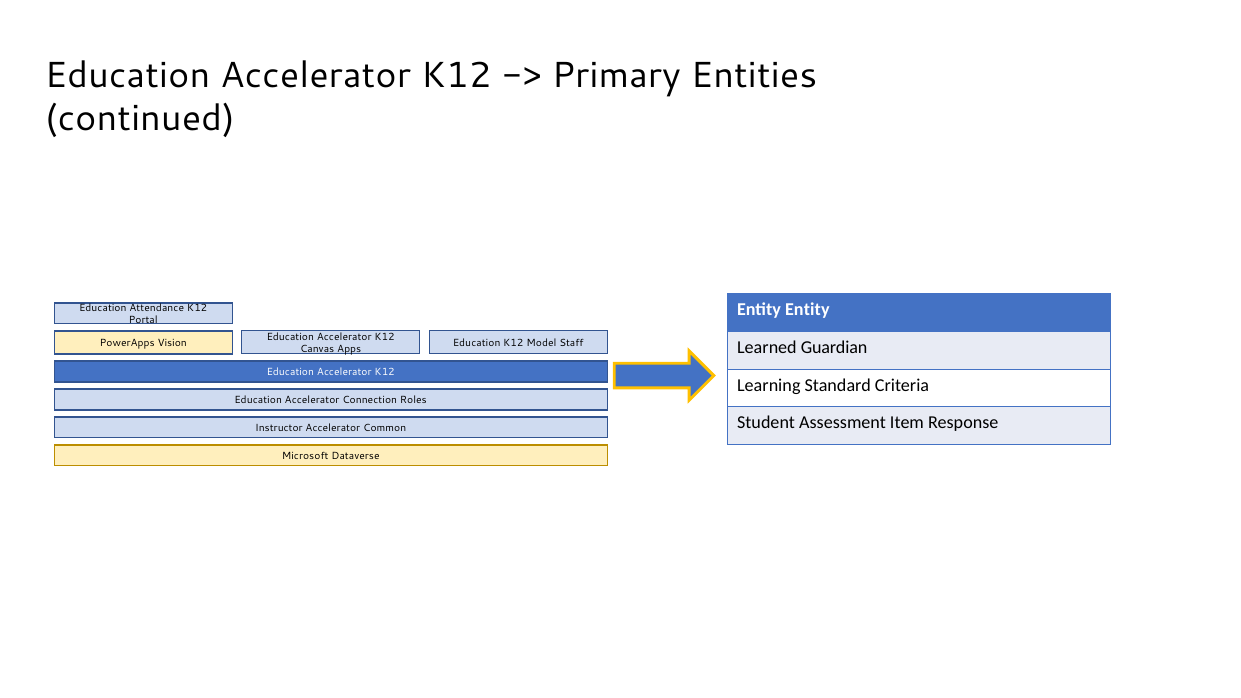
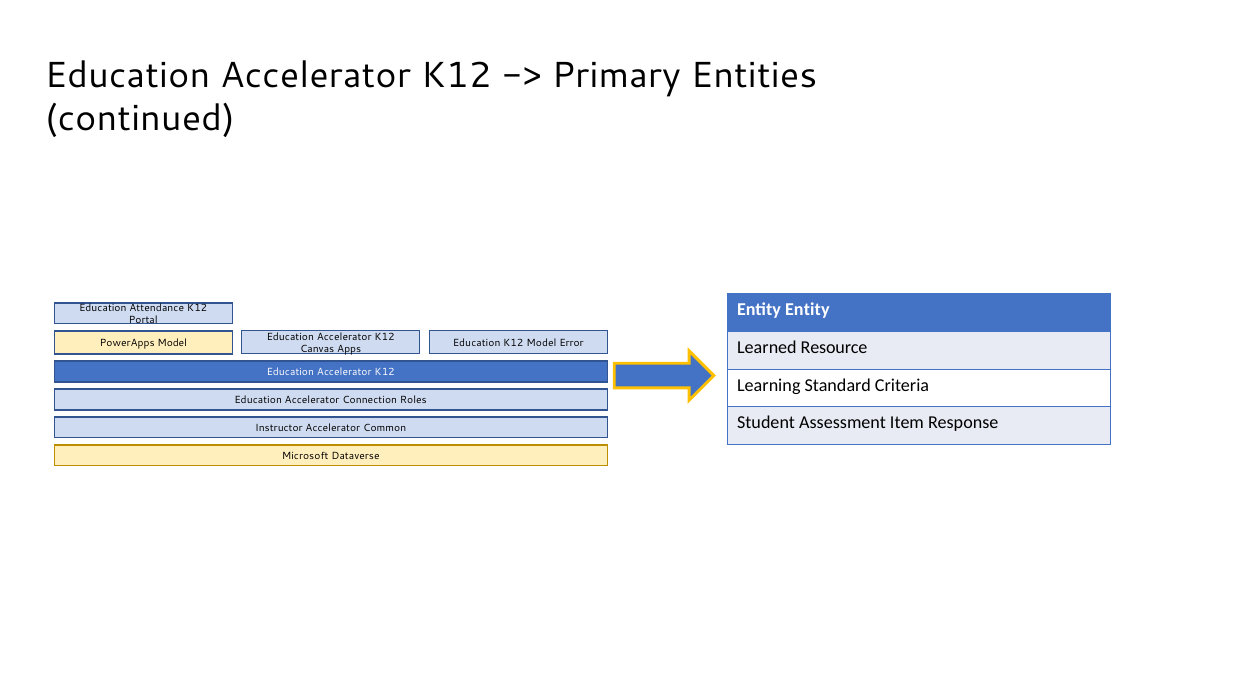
Staff: Staff -> Error (571, 343)
PowerApps Vision: Vision -> Model (172, 343)
Guardian: Guardian -> Resource (834, 347)
